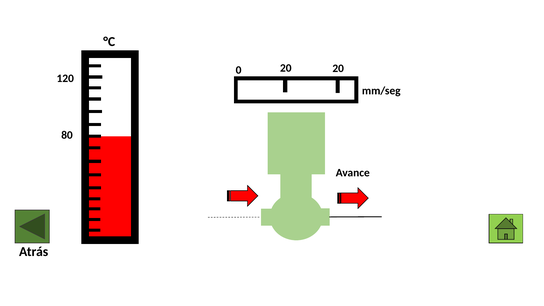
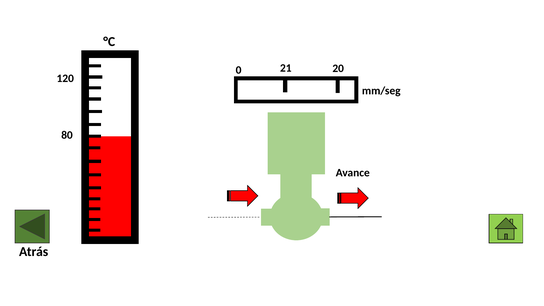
0 20: 20 -> 21 (286, 68)
